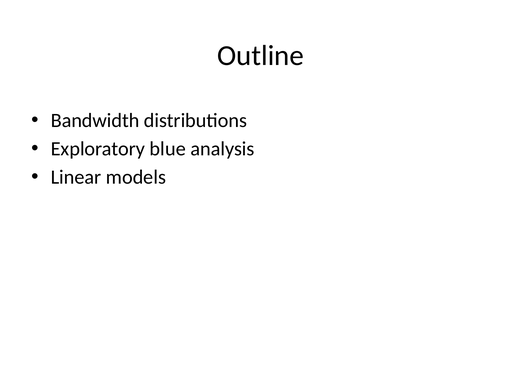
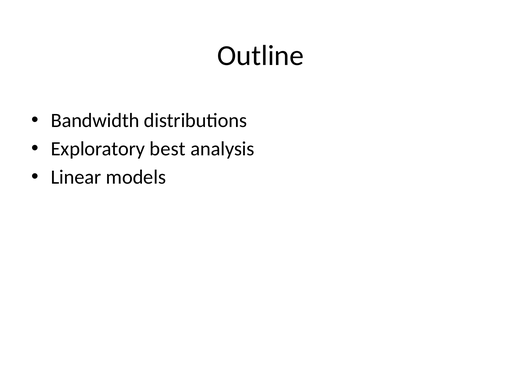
blue: blue -> best (168, 149)
